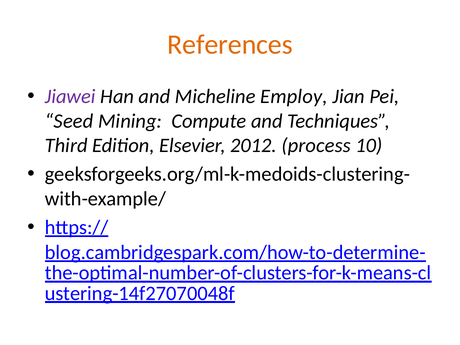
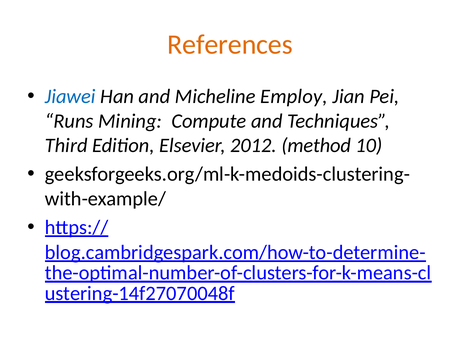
Jiawei colour: purple -> blue (70, 96)
Seed: Seed -> Runs (69, 121)
process: process -> method (316, 146)
